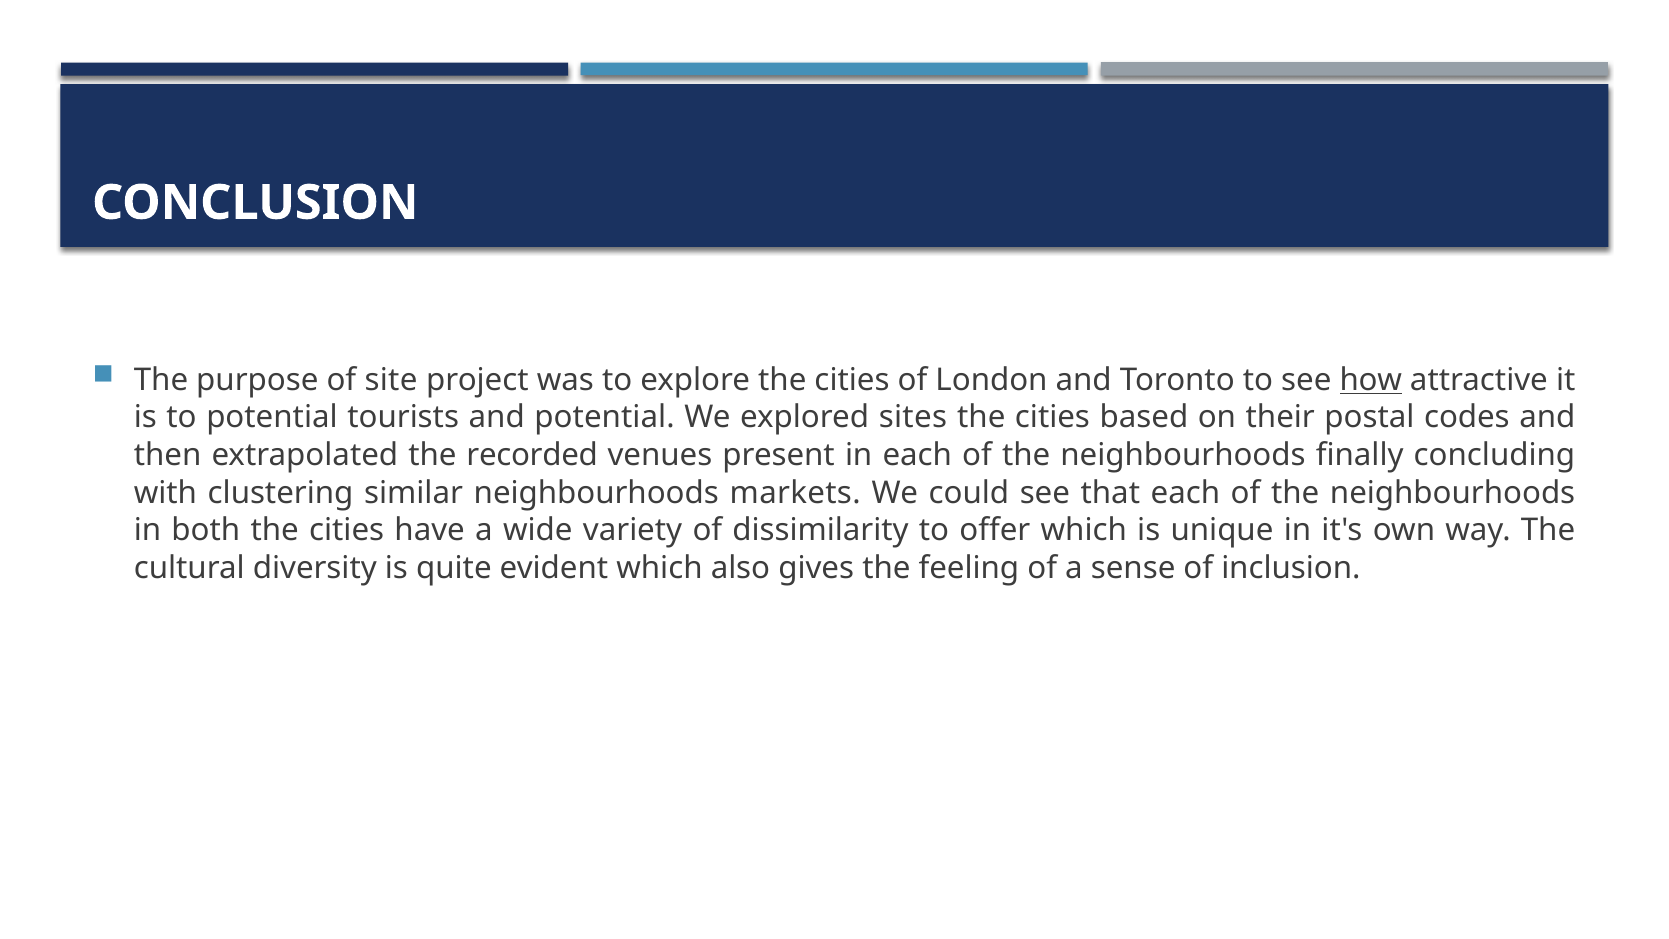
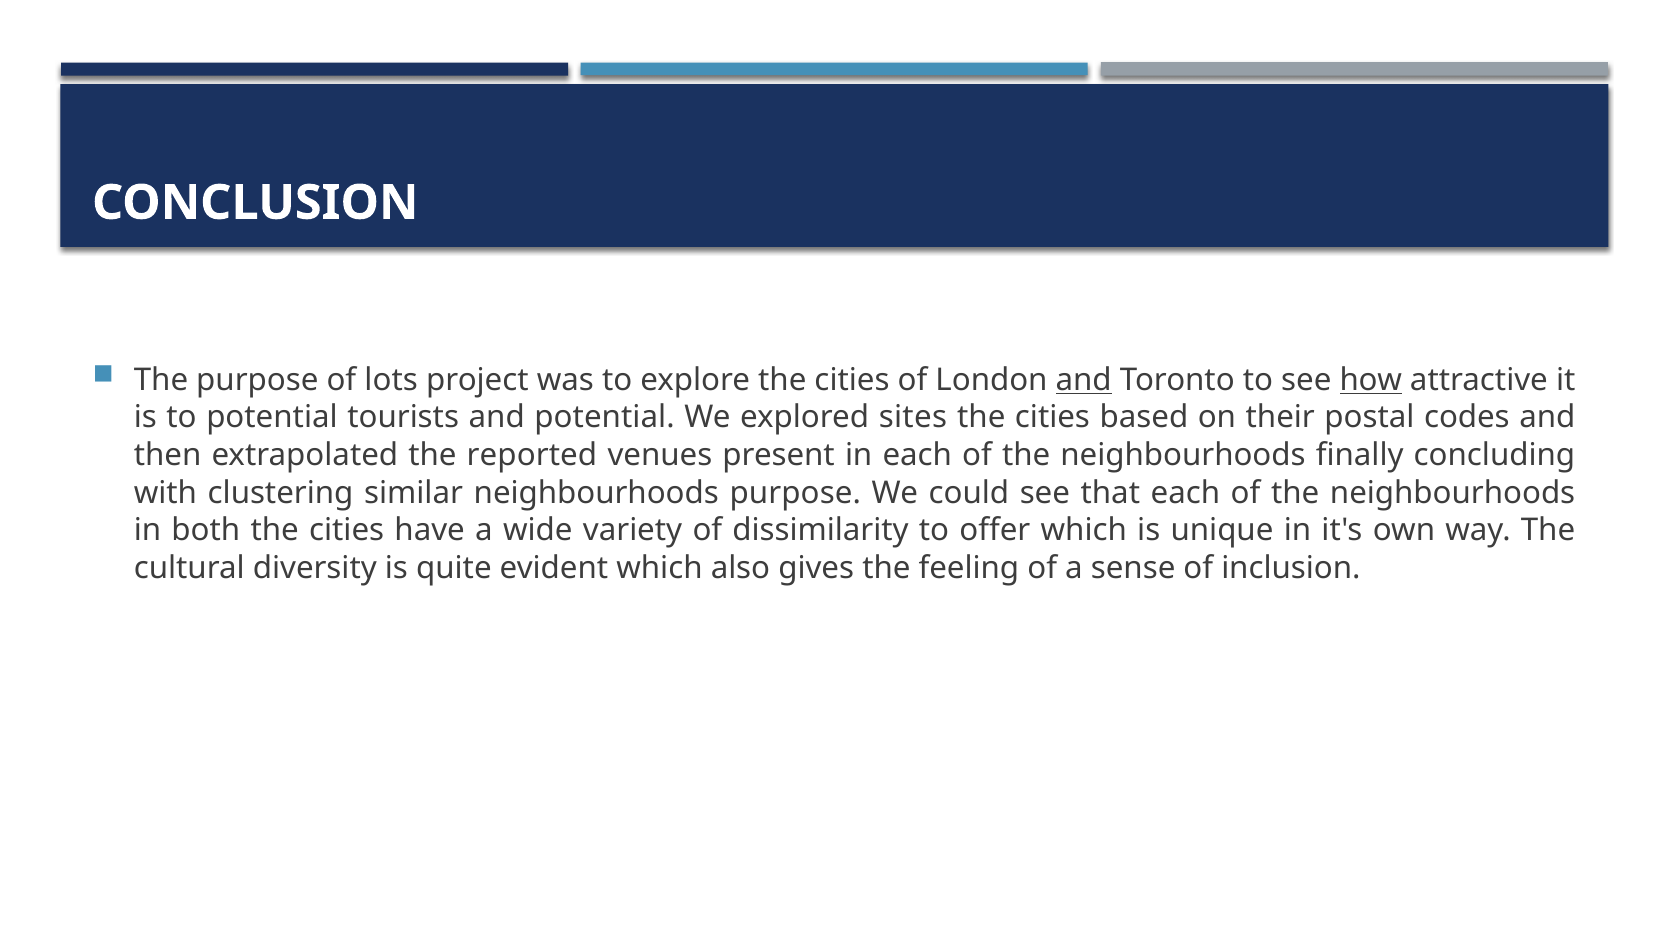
site: site -> lots (391, 380)
and underline: none -> present (1084, 380)
recorded: recorded -> reported (532, 455)
neighbourhoods markets: markets -> purpose (795, 493)
